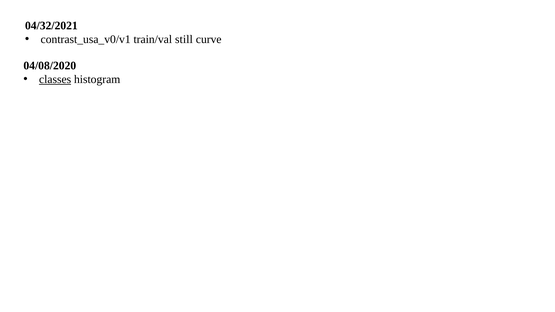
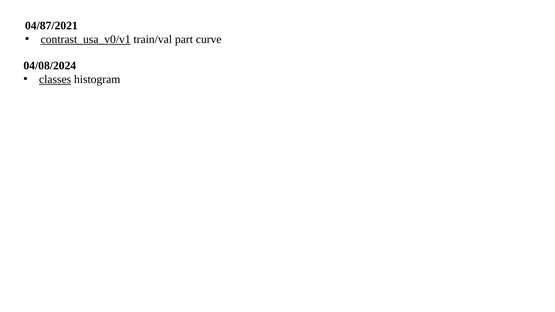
04/32/2021: 04/32/2021 -> 04/87/2021 (51, 26)
contrast_usa_v0/v1 underline: none -> present (86, 39)
still: still -> part (184, 39)
04/08/2020: 04/08/2020 -> 04/08/2024 (50, 66)
